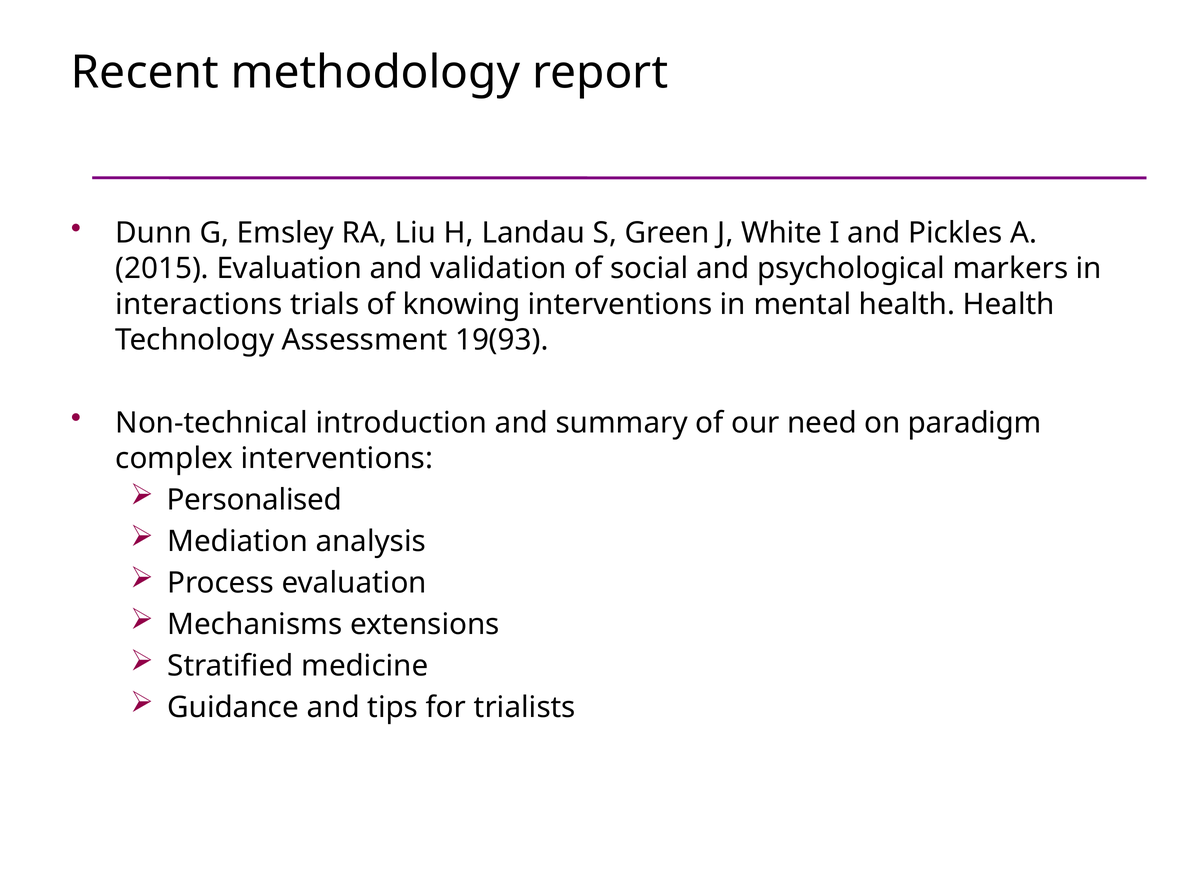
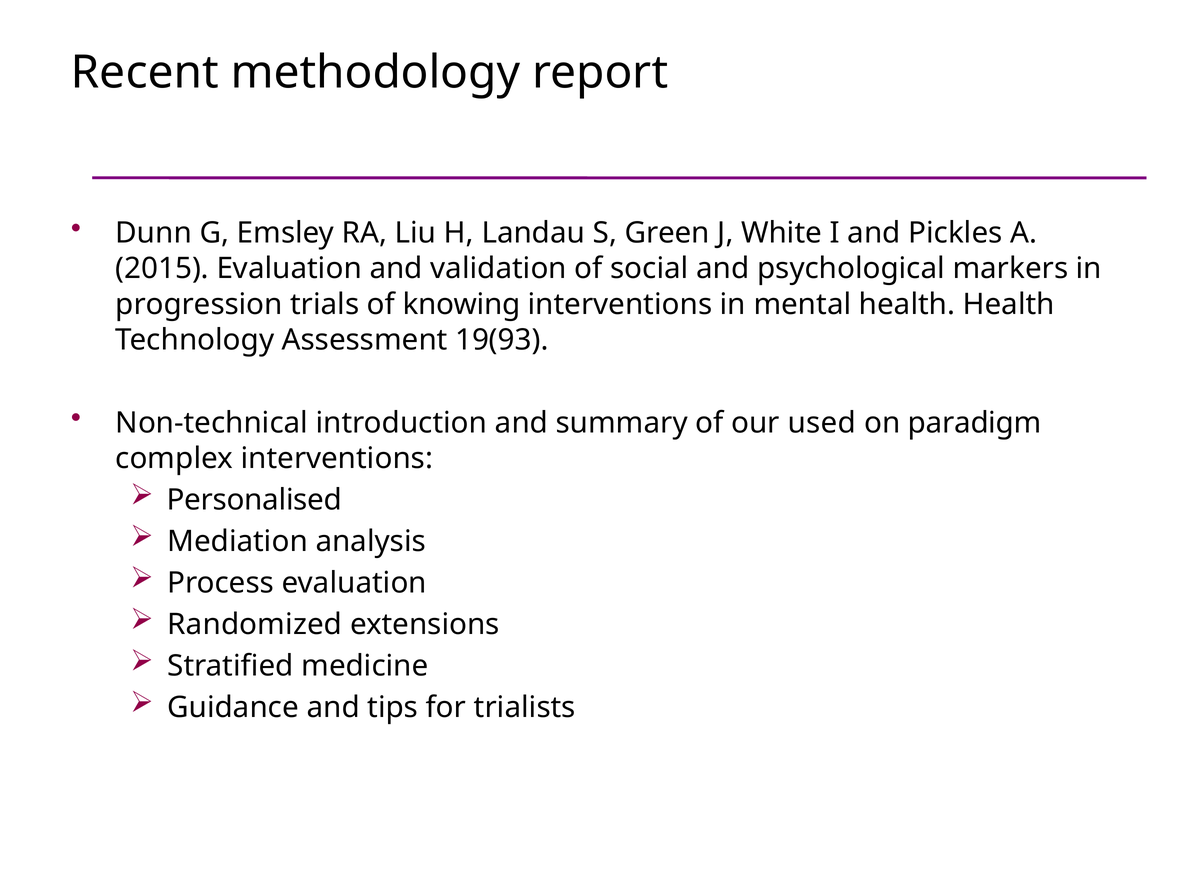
interactions: interactions -> progression (199, 304)
need: need -> used (822, 423)
Mechanisms: Mechanisms -> Randomized (255, 625)
